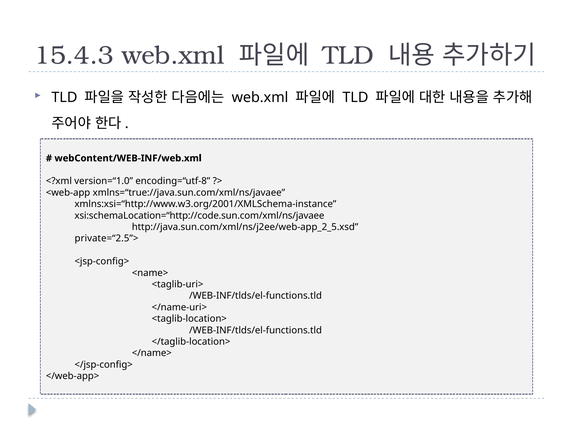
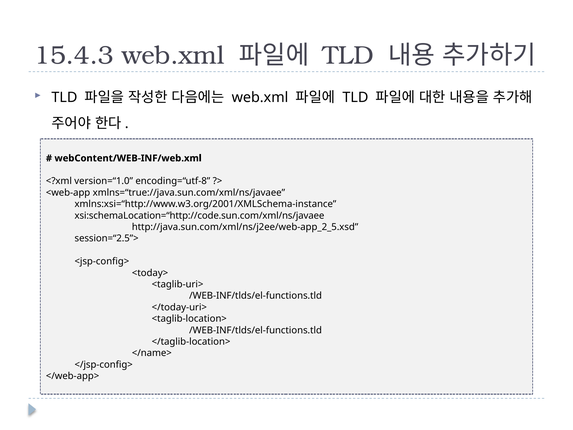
private=“2.5”>: private=“2.5”> -> session=“2.5”> (107, 238)
<name>: <name> -> <today> (150, 273)
</name-uri>: </name-uri> -> </today-uri> (179, 307)
